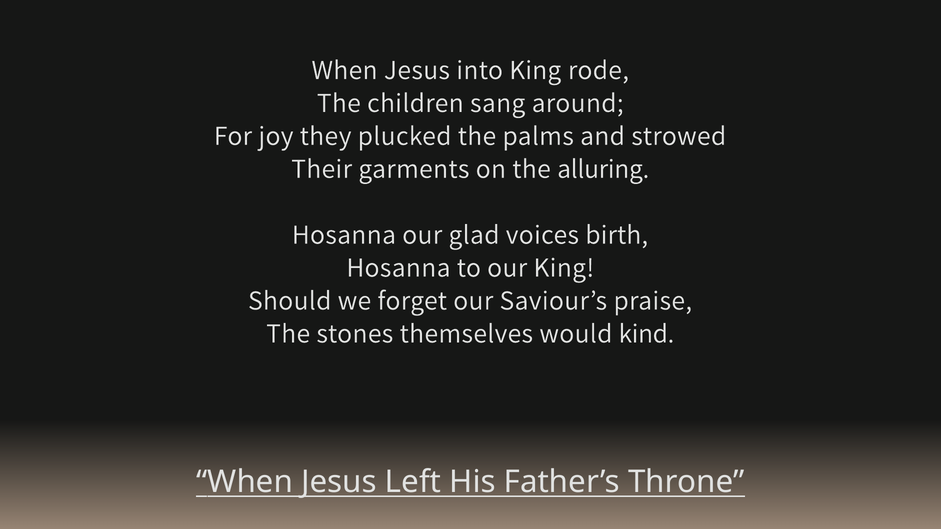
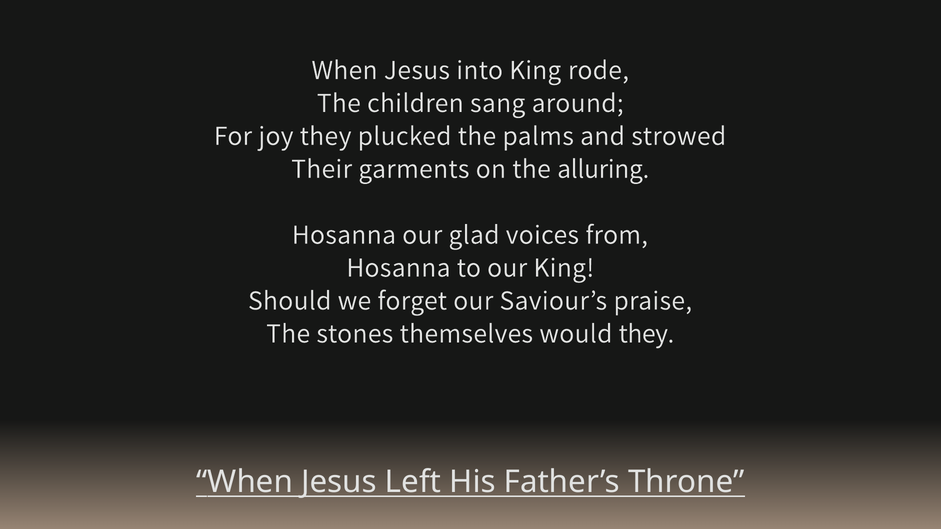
birth: birth -> from (617, 235)
would kind: kind -> they (646, 334)
